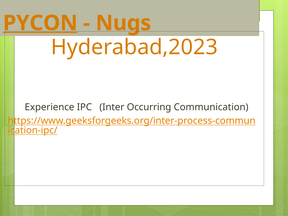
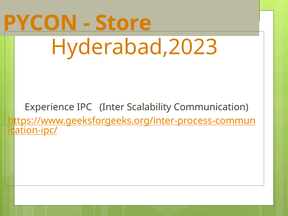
PYCON underline: present -> none (40, 23)
Nugs: Nugs -> Store (123, 23)
Occurring: Occurring -> Scalability (149, 107)
